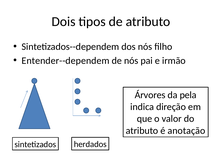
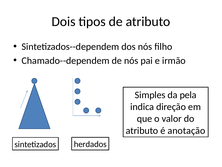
Entender--dependem: Entender--dependem -> Chamado--dependem (66, 60)
Árvores: Árvores -> Simples (150, 95)
